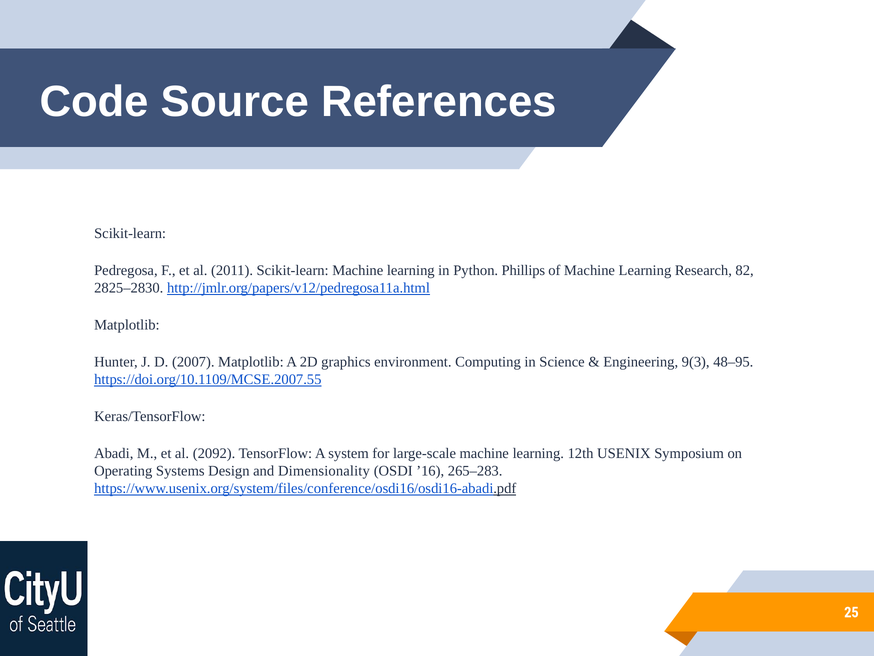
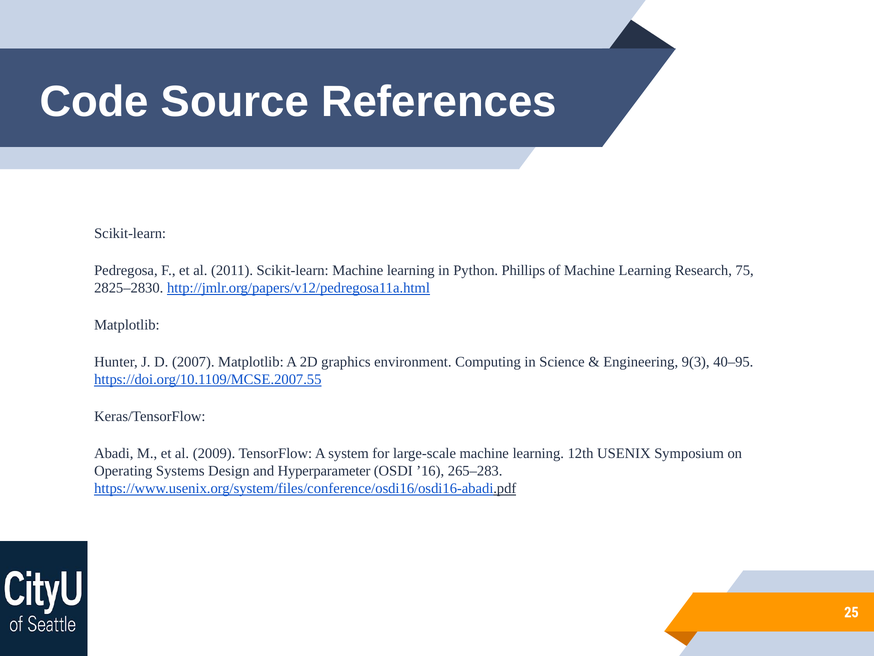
82: 82 -> 75 (745, 270)
48–95: 48–95 -> 40–95 (733, 362)
2092: 2092 -> 2009 (214, 453)
Dimensionality: Dimensionality -> Hyperparameter (324, 471)
